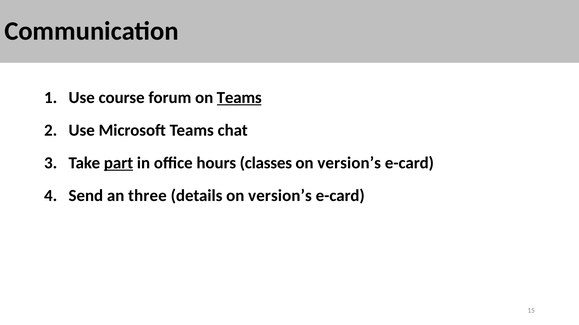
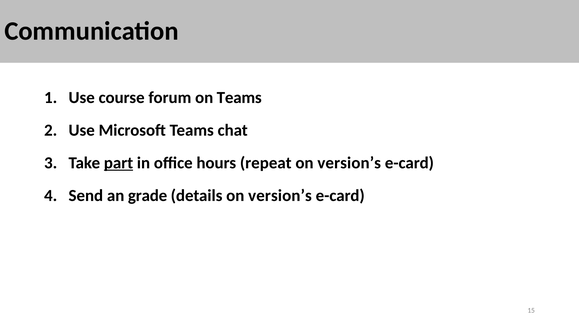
Teams underline: present -> none (239, 98)
classes: classes -> repeat (266, 163)
three: three -> grade (148, 196)
